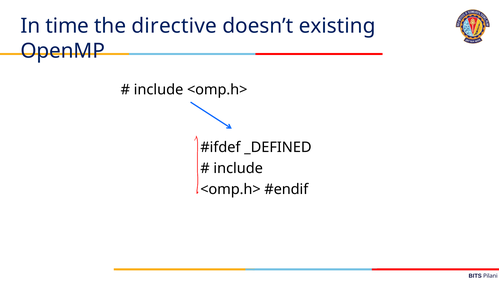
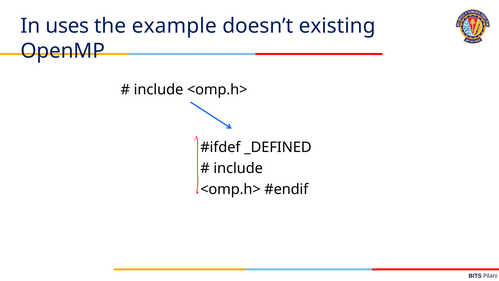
time: time -> uses (67, 26)
directive: directive -> example (174, 26)
